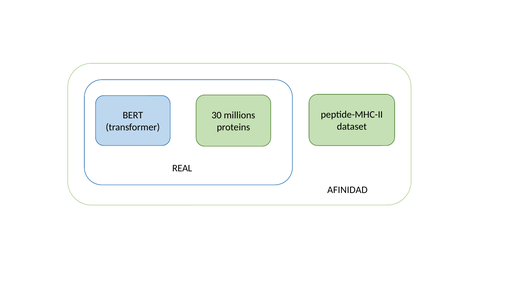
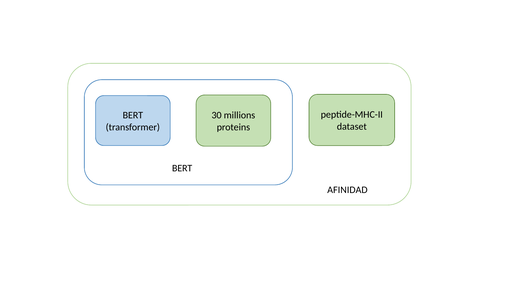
REAL: REAL -> BERT (182, 168)
